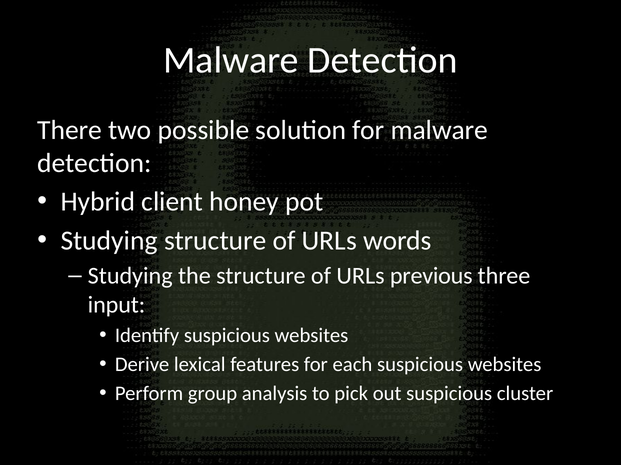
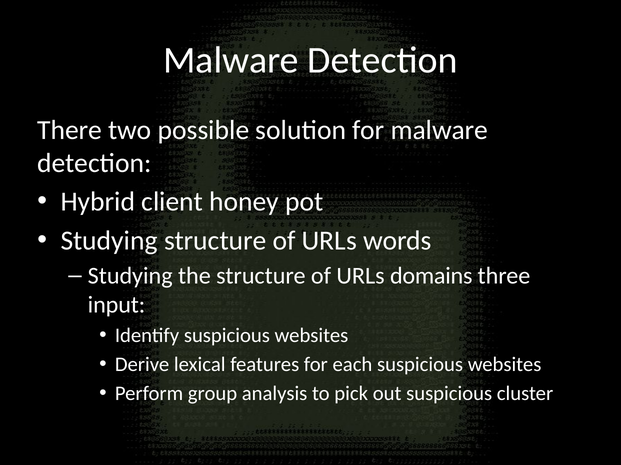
previous: previous -> domains (431, 276)
